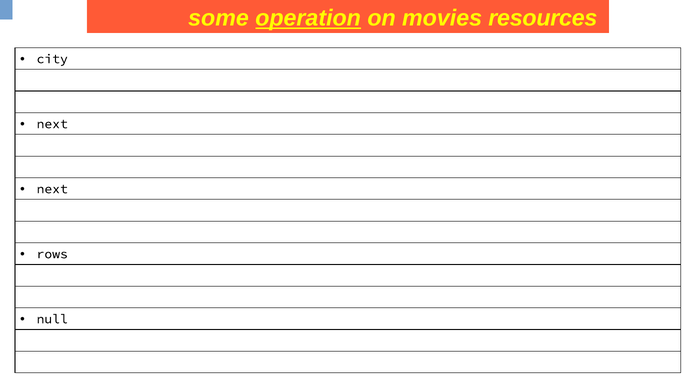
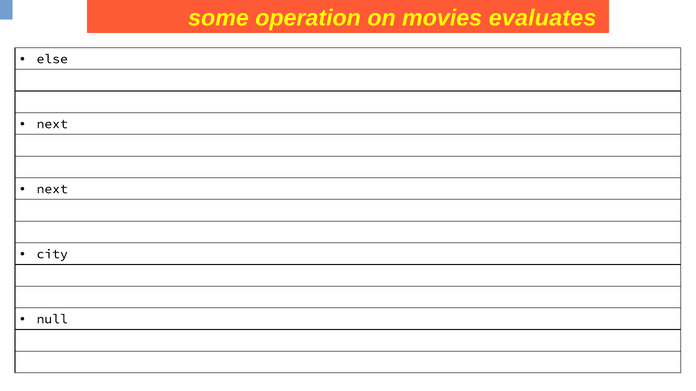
operation underline: present -> none (308, 18)
resources: resources -> evaluates (543, 18)
city: city -> else (52, 59)
rows: rows -> city (52, 254)
